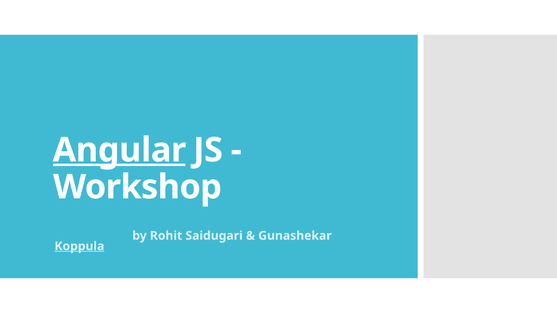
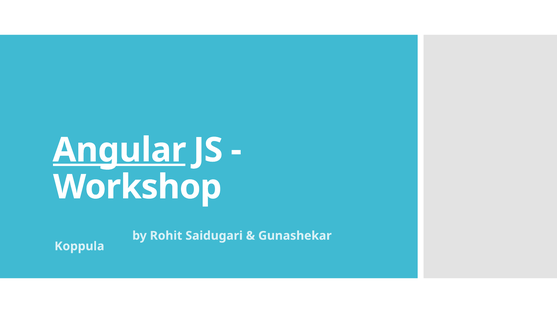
Koppula underline: present -> none (79, 246)
